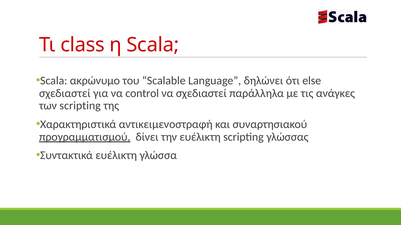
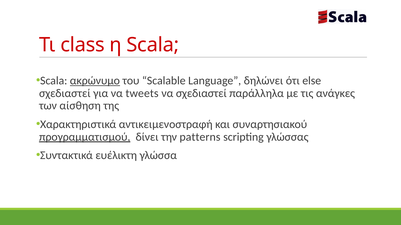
ακρώνυμο underline: none -> present (95, 81)
control: control -> tweets (142, 93)
των scripting: scripting -> αίσθηση (80, 106)
την ευέλικτη: ευέλικτη -> patterns (200, 137)
